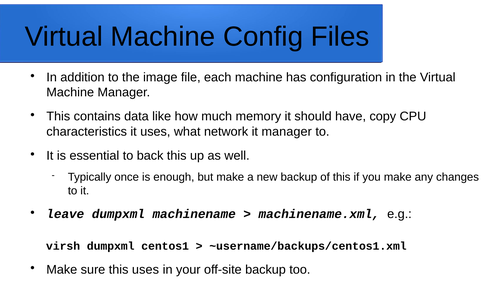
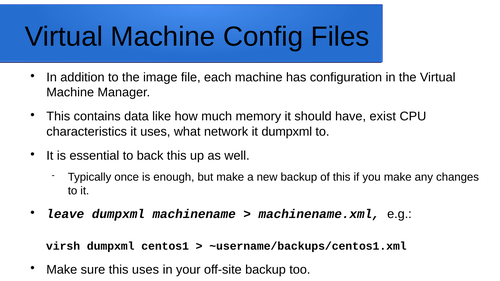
copy: copy -> exist (383, 117)
it manager: manager -> dumpxml (287, 132)
